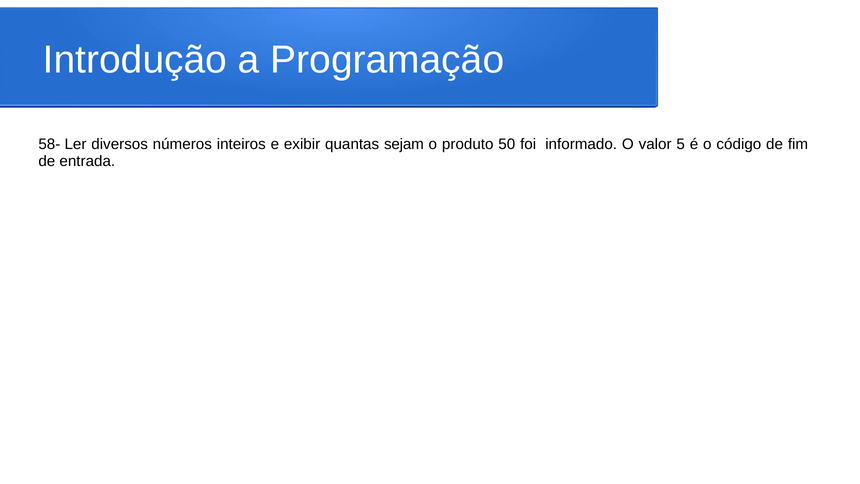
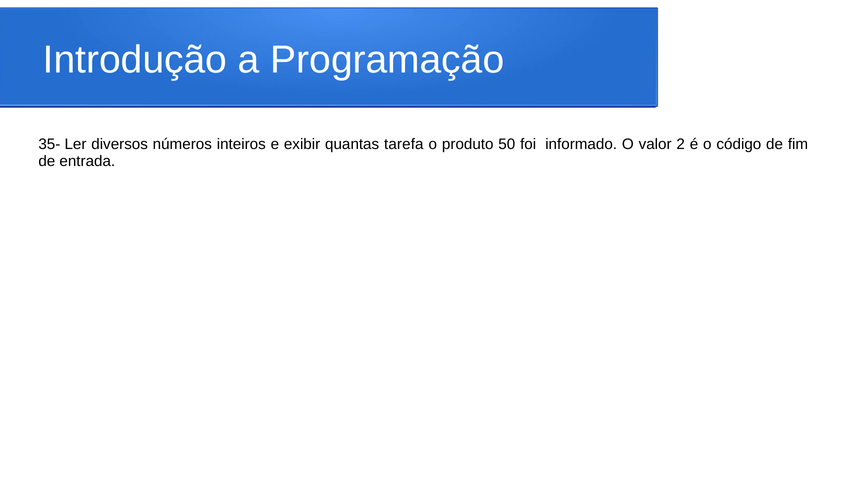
58-: 58- -> 35- (49, 144)
sejam: sejam -> tarefa (404, 144)
5: 5 -> 2 (681, 144)
